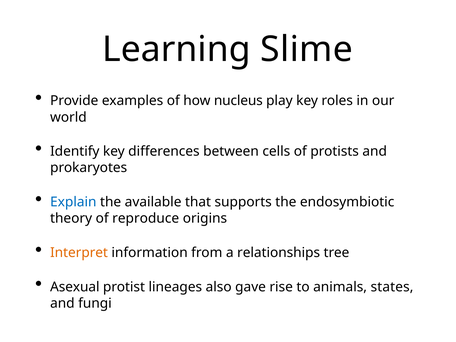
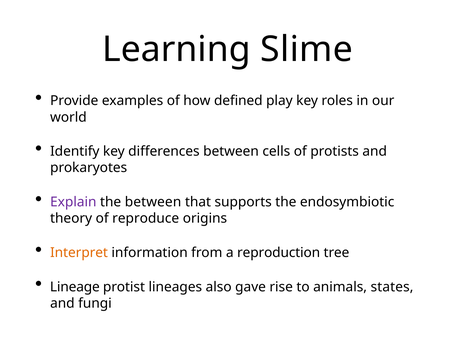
nucleus: nucleus -> defined (238, 101)
Explain colour: blue -> purple (73, 202)
the available: available -> between (153, 202)
relationships: relationships -> reproduction (279, 253)
Asexual: Asexual -> Lineage (75, 287)
